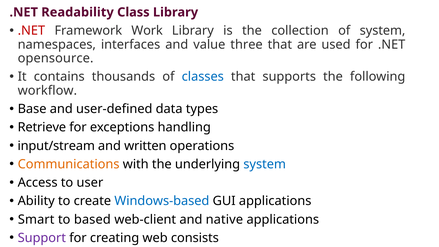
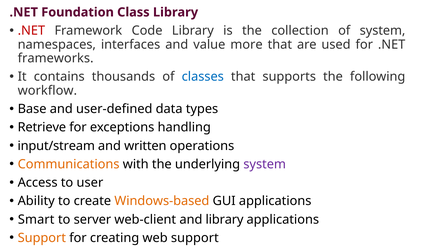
Readability: Readability -> Foundation (78, 12)
Work: Work -> Code (147, 31)
three: three -> more (247, 44)
opensource: opensource -> frameworks (56, 58)
system colour: blue -> purple (265, 164)
Windows-based colour: blue -> orange (162, 201)
based: based -> server (92, 219)
and native: native -> library (225, 219)
Support colour: purple -> orange (42, 238)
web consists: consists -> support (195, 238)
